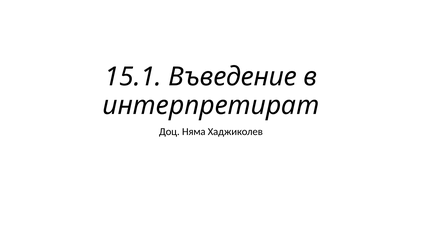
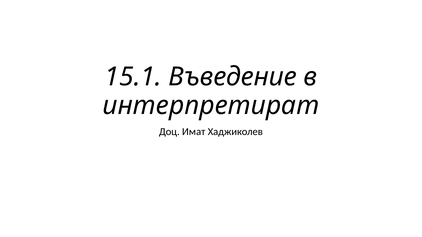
Няма: Няма -> Имат (194, 132)
